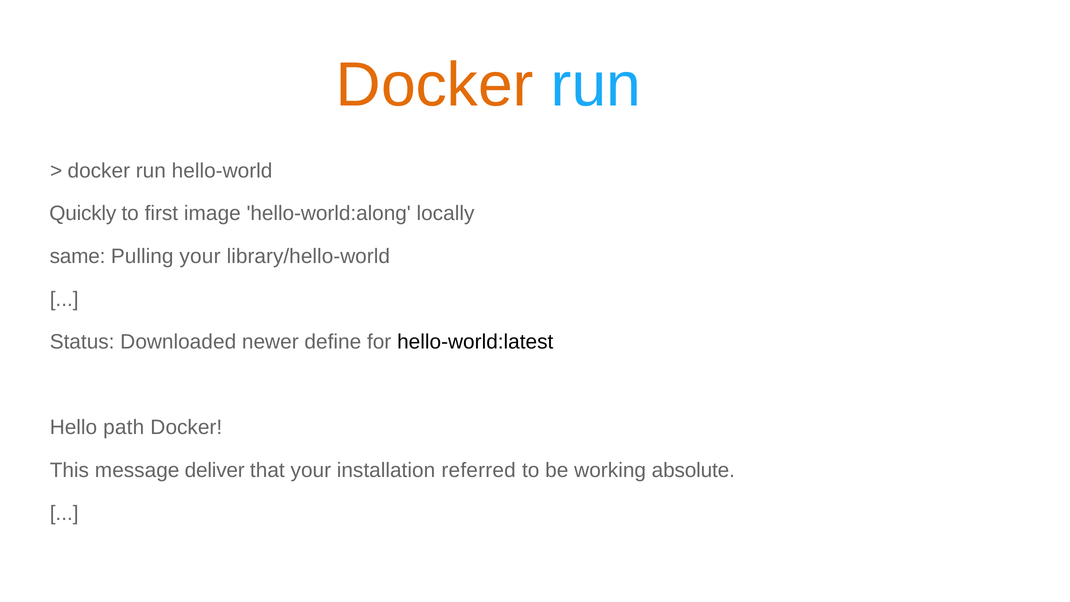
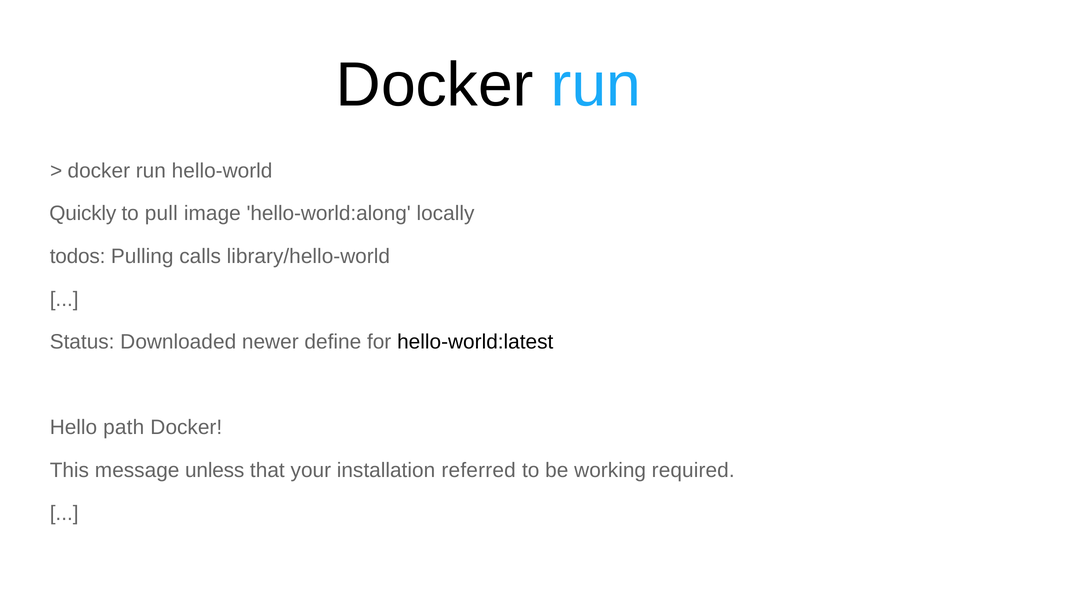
Docker colour: orange -> black (435, 85)
first: first -> pull (161, 214)
same: same -> todos (78, 256)
Pulling your: your -> calls (200, 256)
deliver: deliver -> unless (215, 470)
absolute: absolute -> required (693, 470)
